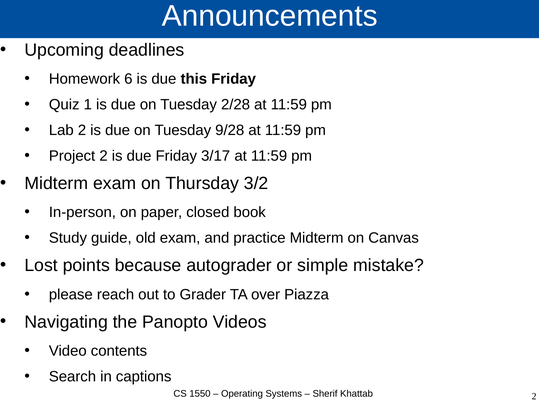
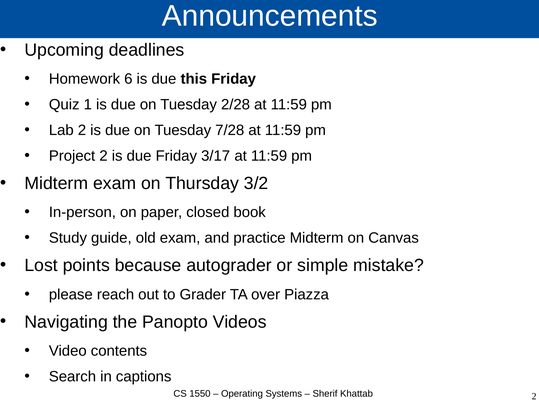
9/28: 9/28 -> 7/28 (230, 130)
